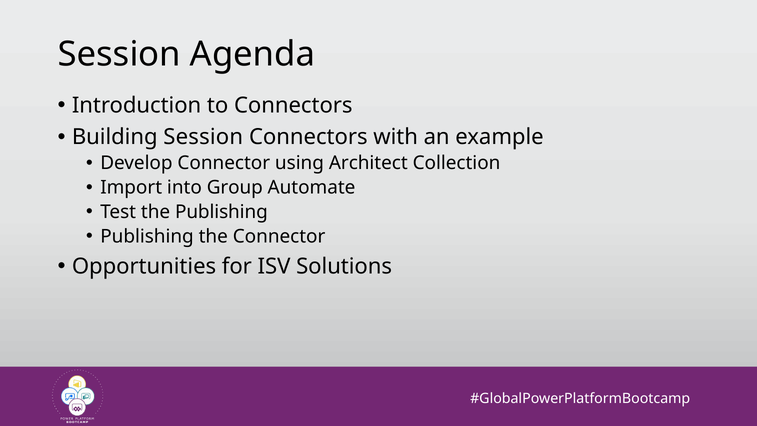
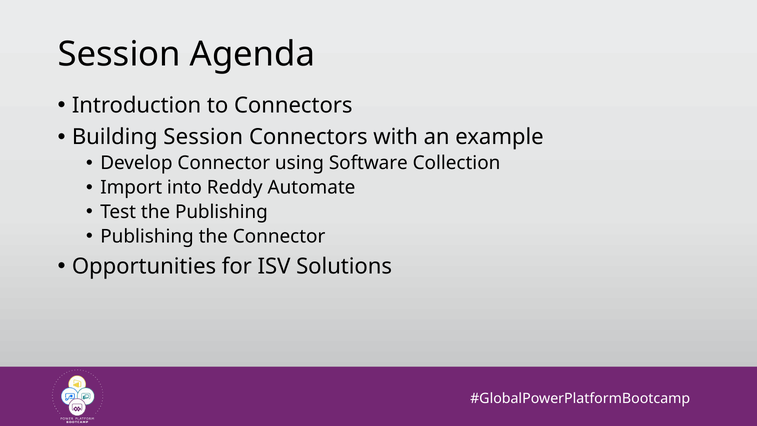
Architect: Architect -> Software (368, 163)
Group: Group -> Reddy (235, 188)
